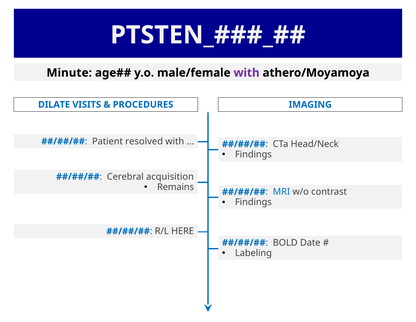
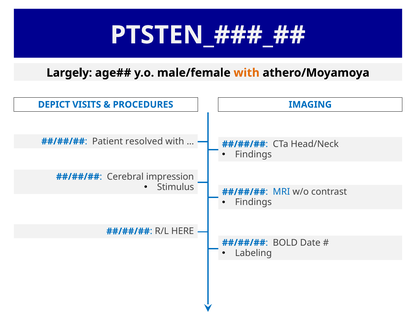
Minute: Minute -> Largely (69, 73)
with colour: purple -> orange (247, 73)
DILATE: DILATE -> DEPICT (54, 104)
acquisition: acquisition -> impression (170, 176)
Remains: Remains -> Stimulus (176, 187)
